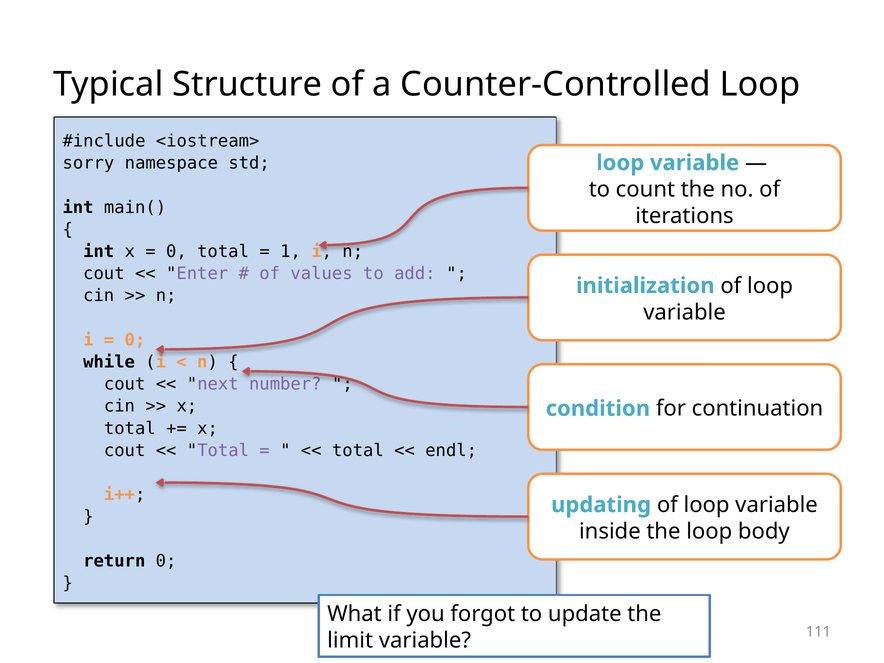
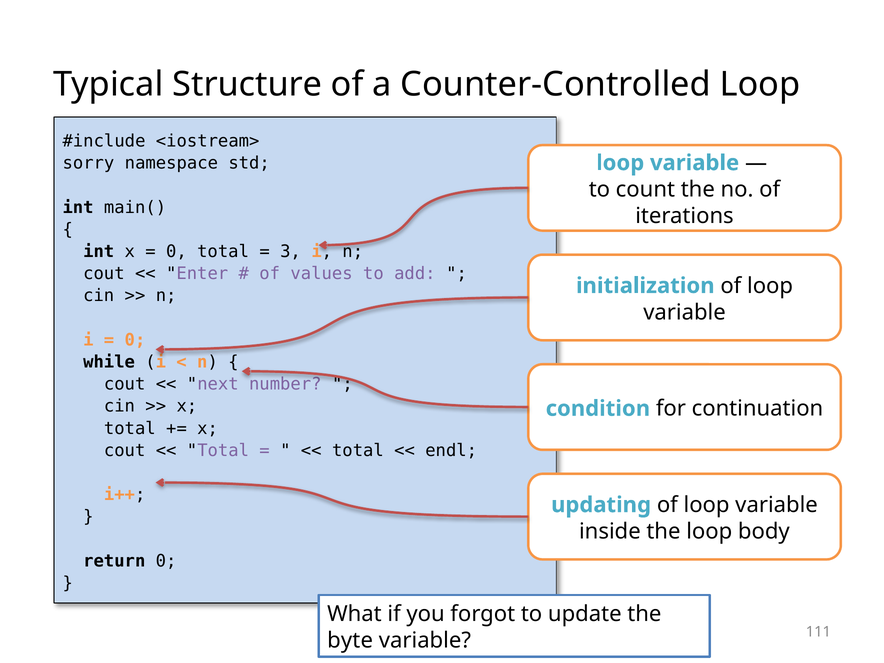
1: 1 -> 3 (290, 252)
limit: limit -> byte (350, 641)
